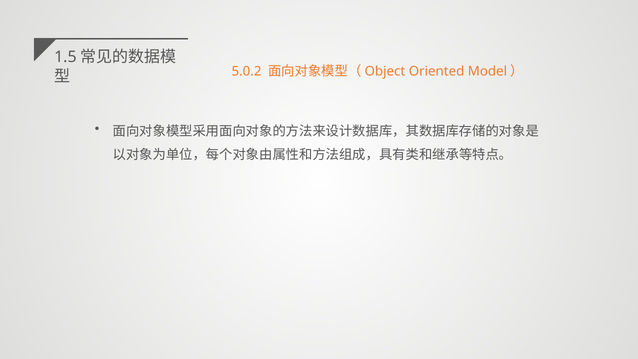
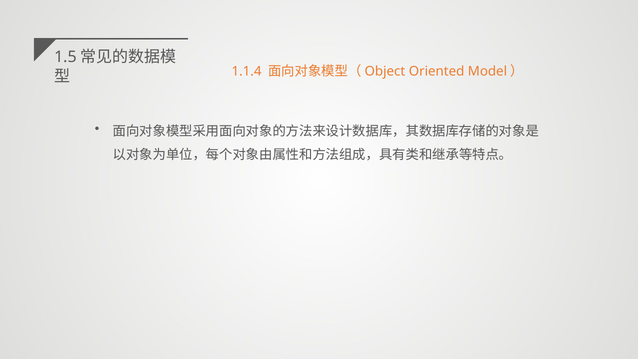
5.0.2: 5.0.2 -> 1.1.4 (247, 72)
